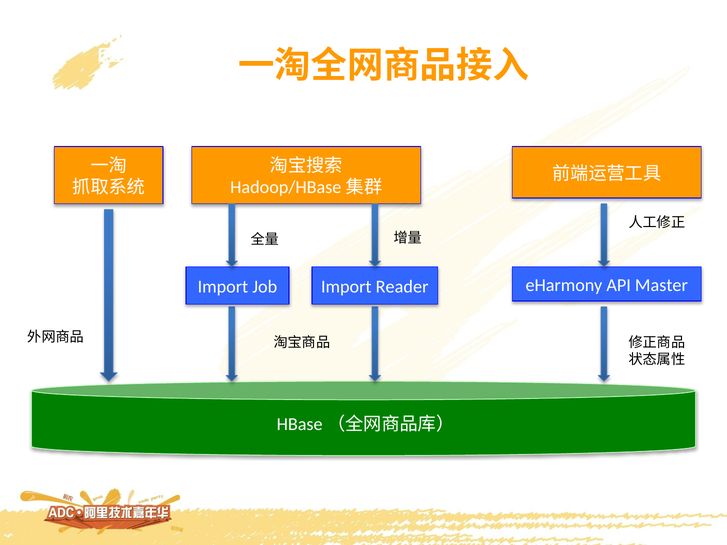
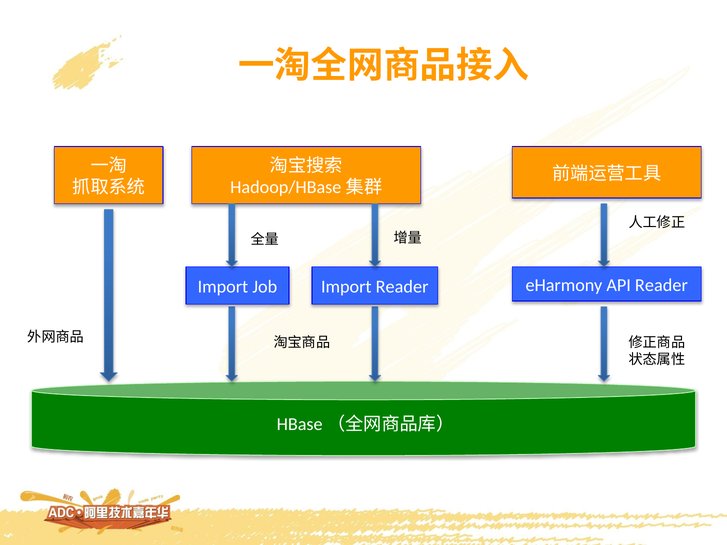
API Master: Master -> Reader (661, 285)
